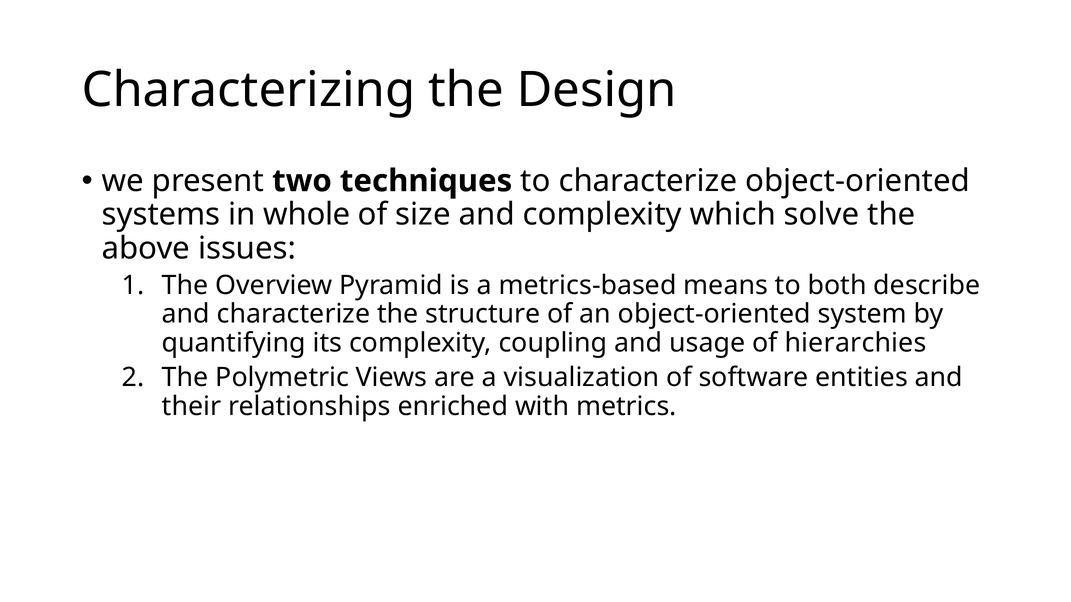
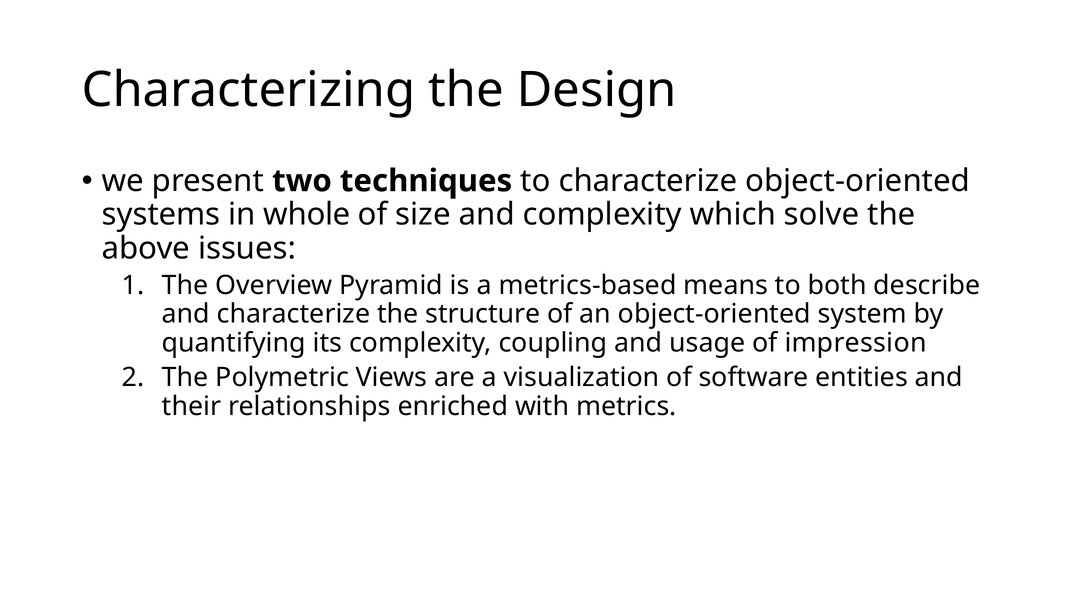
hierarchies: hierarchies -> impression (856, 343)
